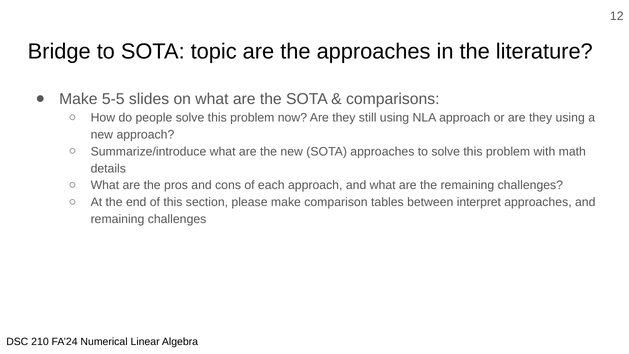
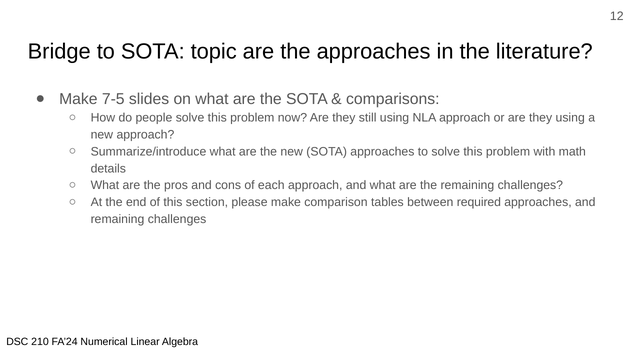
5-5: 5-5 -> 7-5 (113, 99)
interpret: interpret -> required (479, 202)
